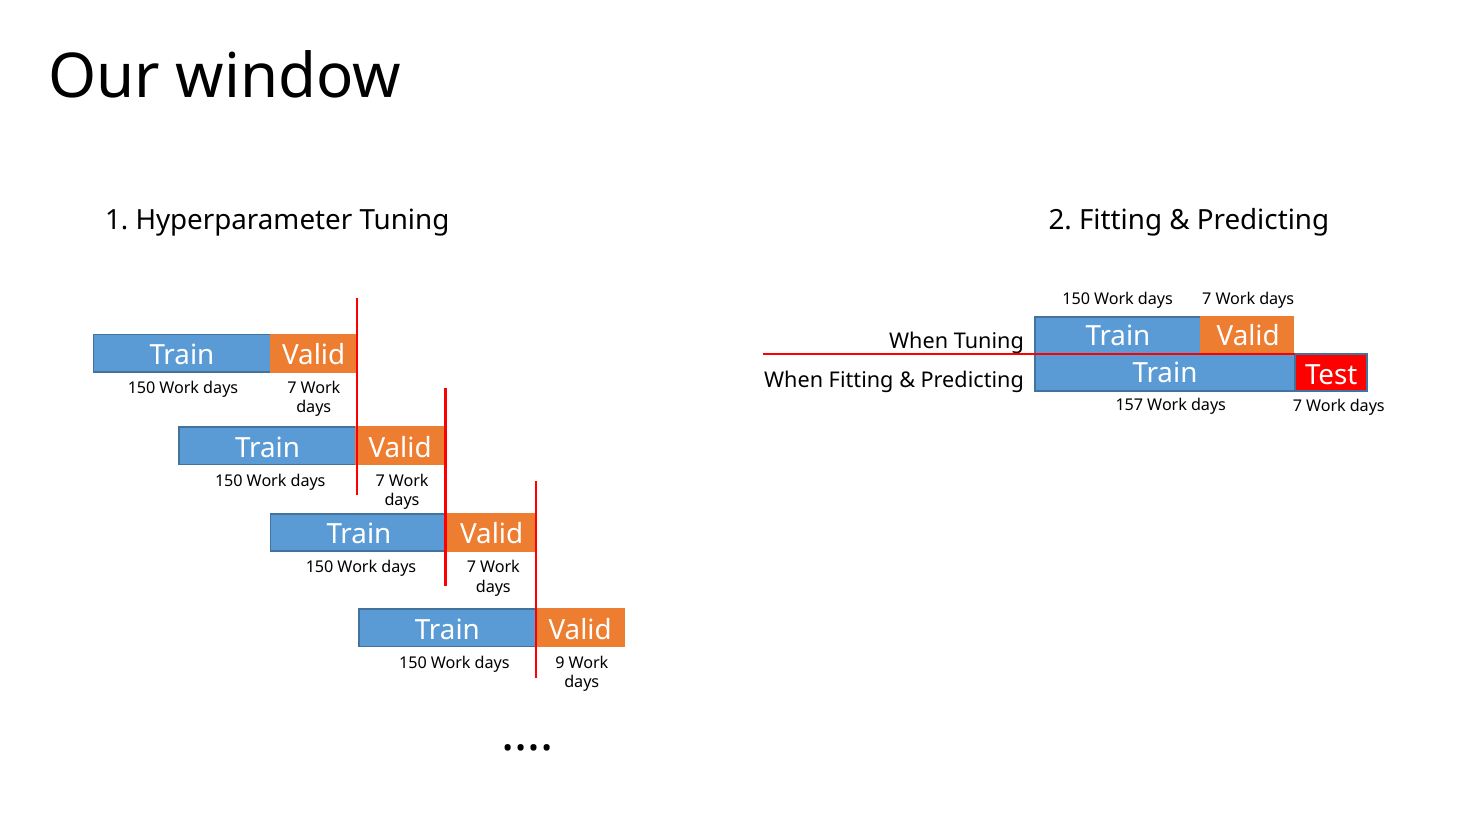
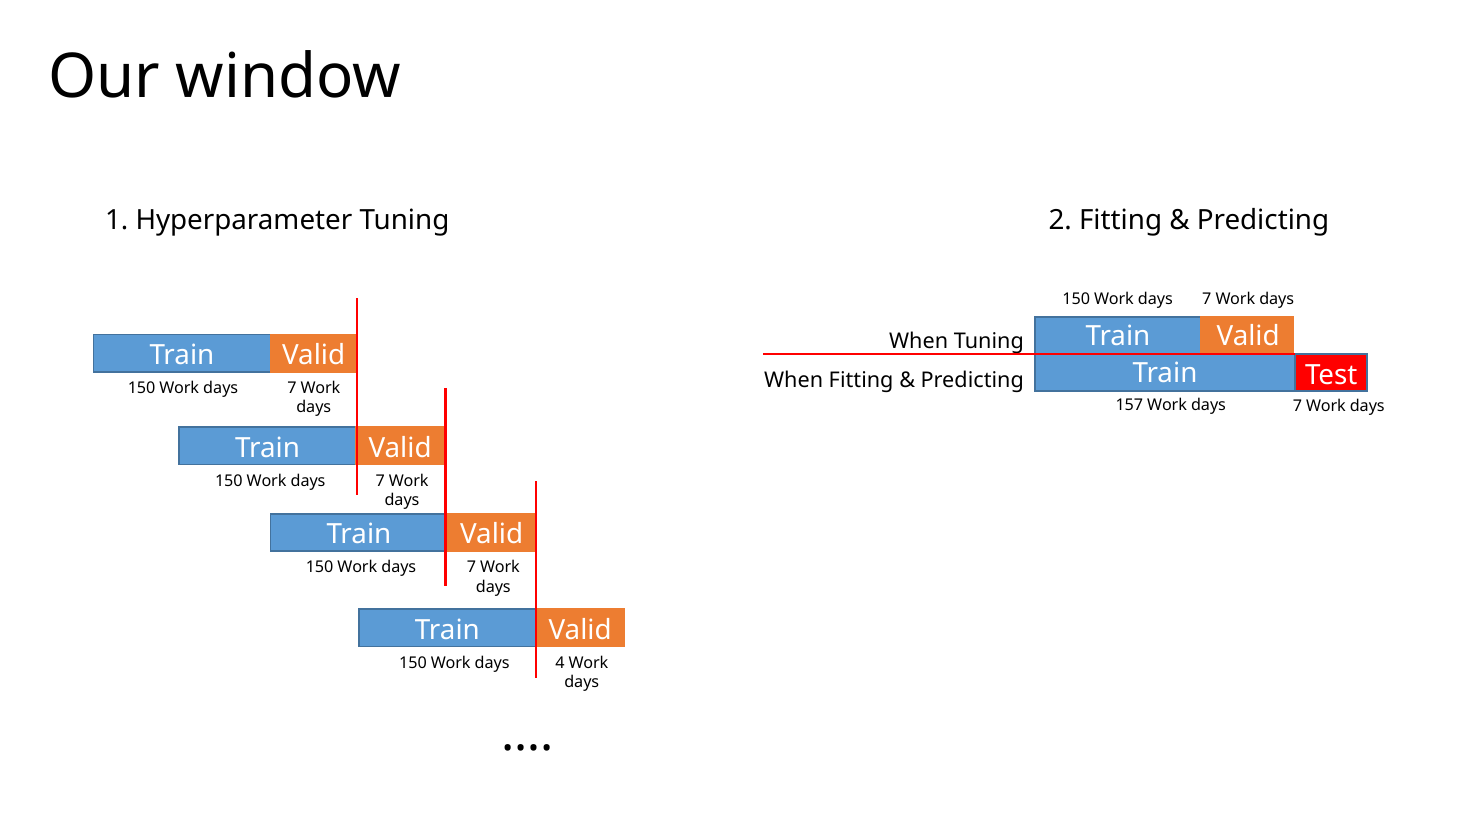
9: 9 -> 4 (560, 663)
